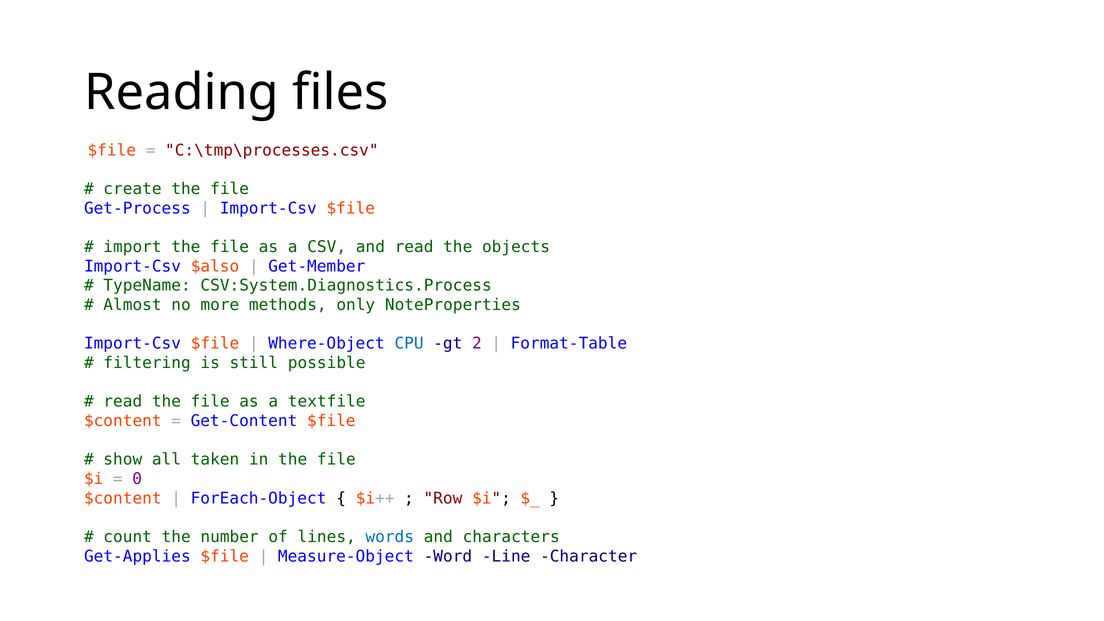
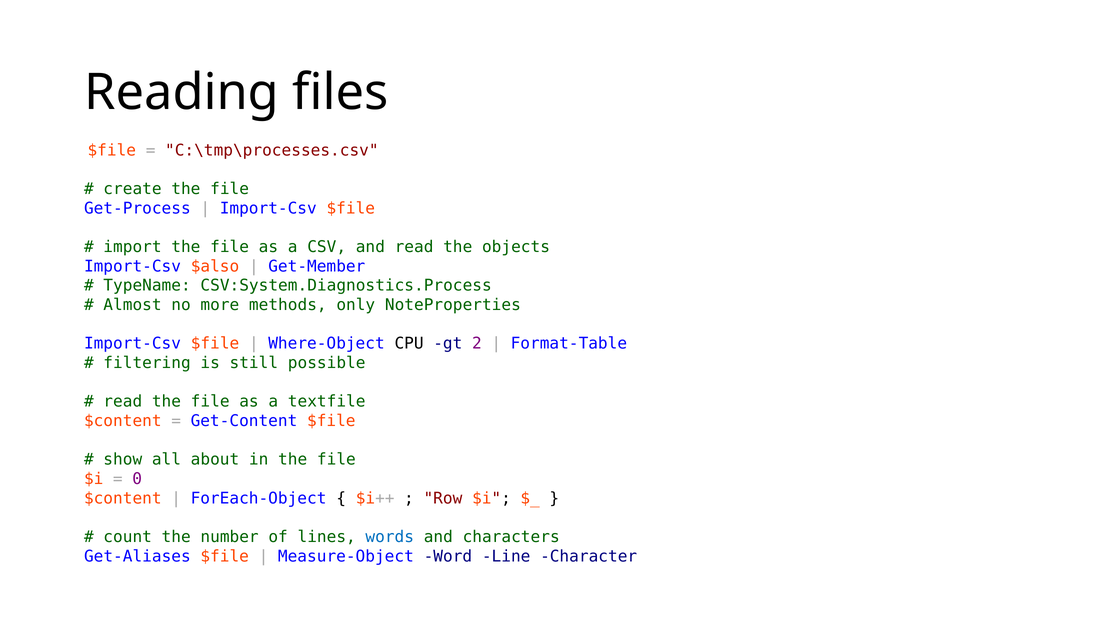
CPU colour: blue -> black (409, 344)
taken: taken -> about (215, 460)
Get-Applies: Get-Applies -> Get-Aliases (137, 556)
